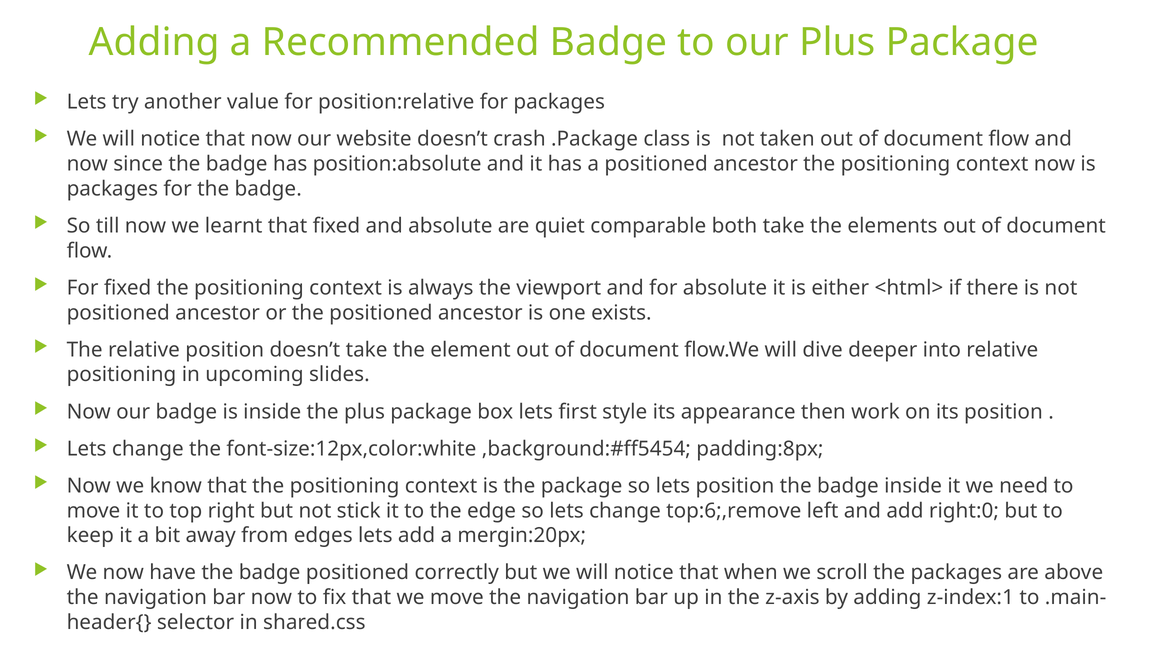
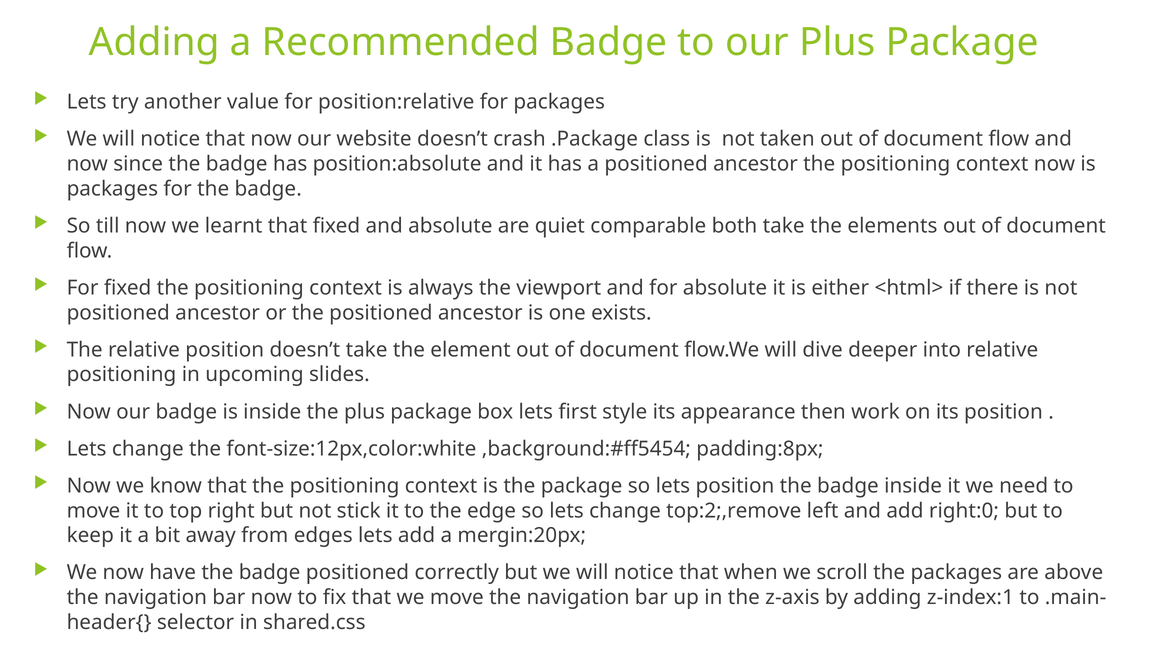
top:6;,remove: top:6;,remove -> top:2;,remove (734, 511)
